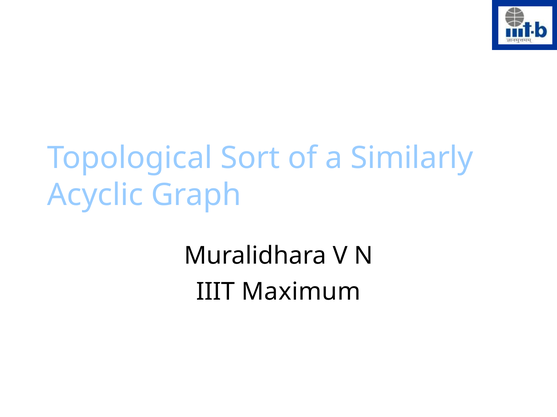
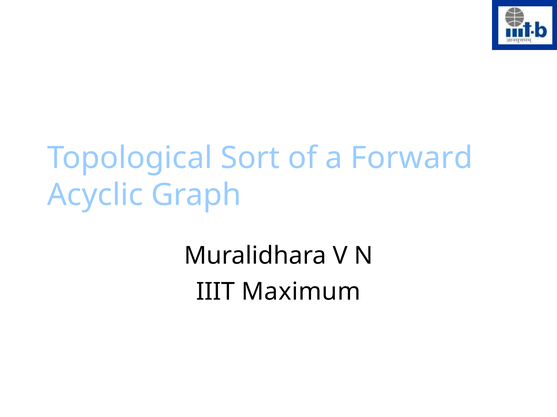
Similarly: Similarly -> Forward (412, 158)
